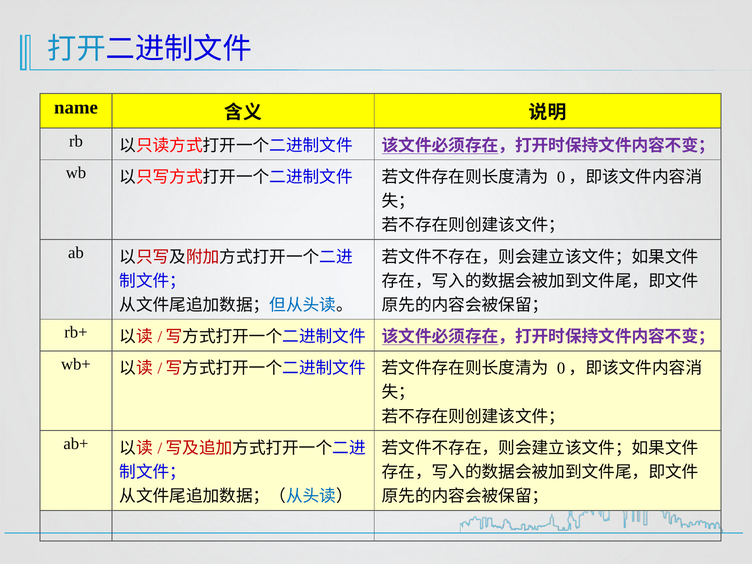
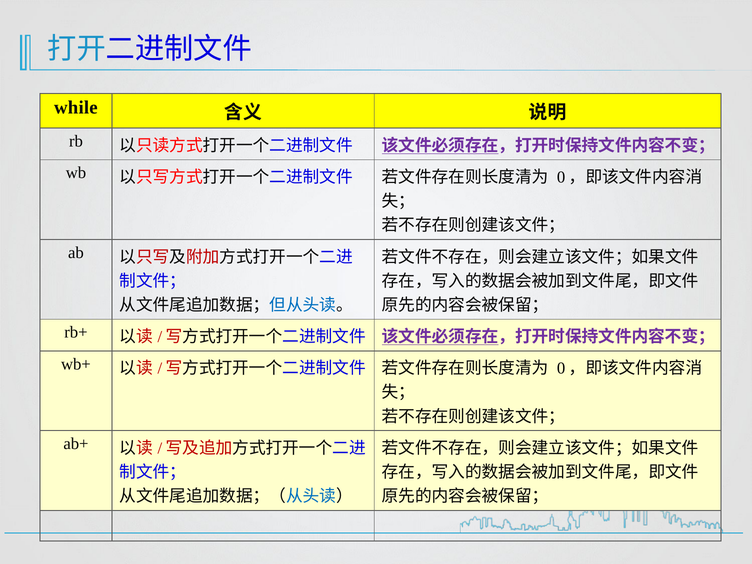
name: name -> while (76, 108)
